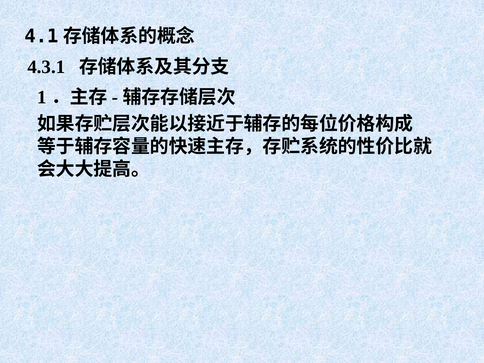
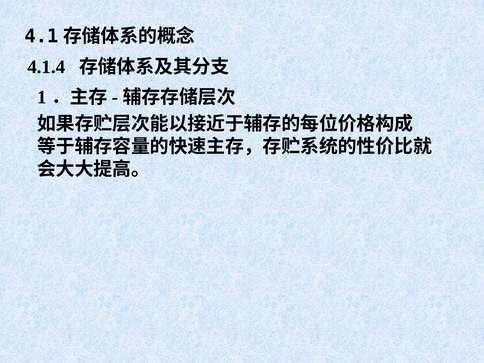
4.3.1: 4.3.1 -> 4.1.4 (46, 67)
